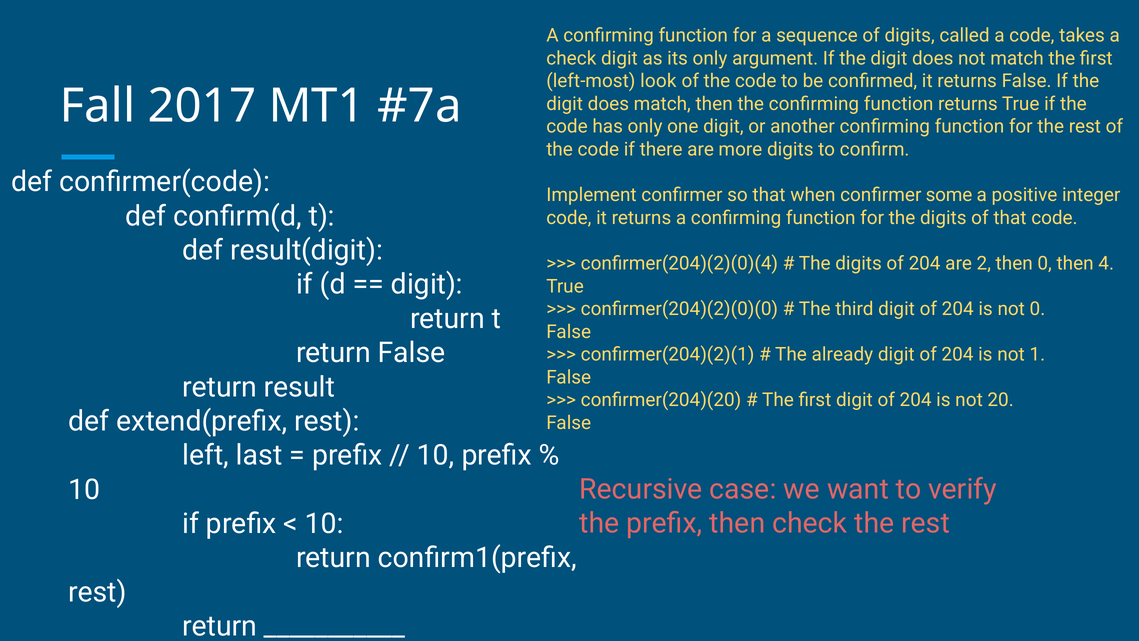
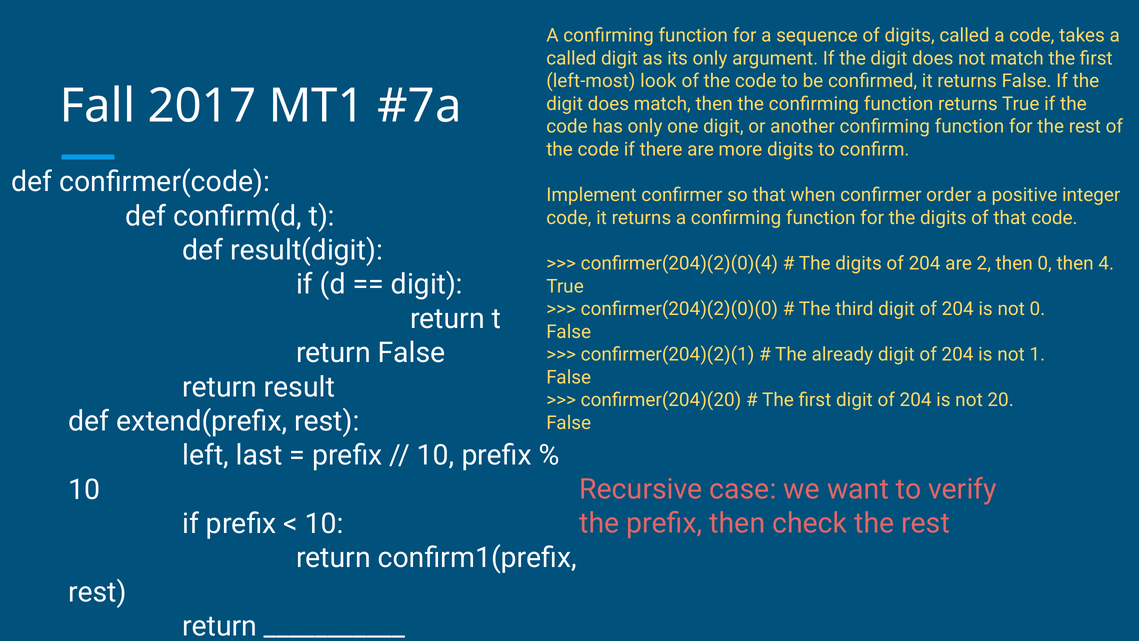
check: check -> called (571, 58)
some: some -> order (949, 195)
